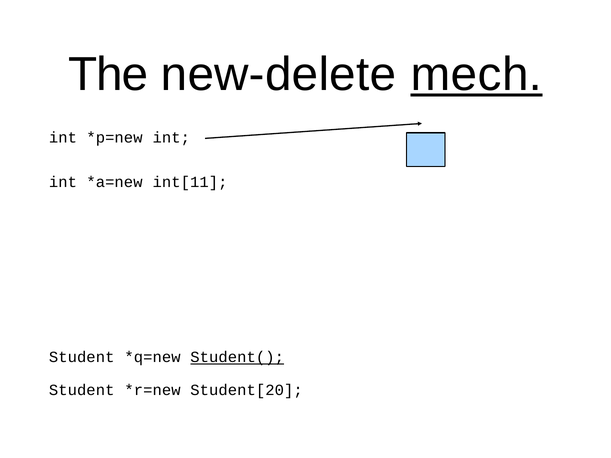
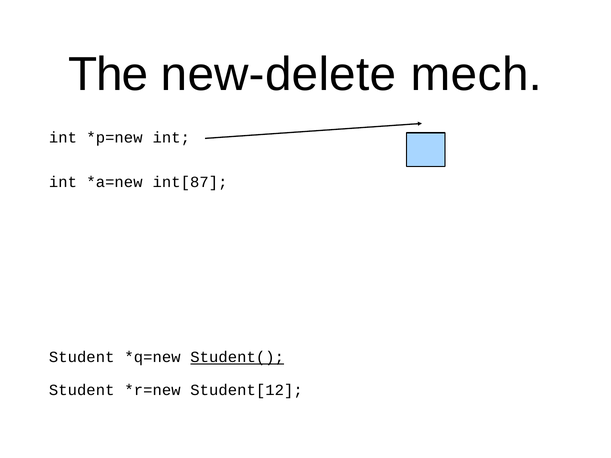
mech underline: present -> none (476, 74)
int[11: int[11 -> int[87 (190, 182)
Student[20: Student[20 -> Student[12 (247, 390)
